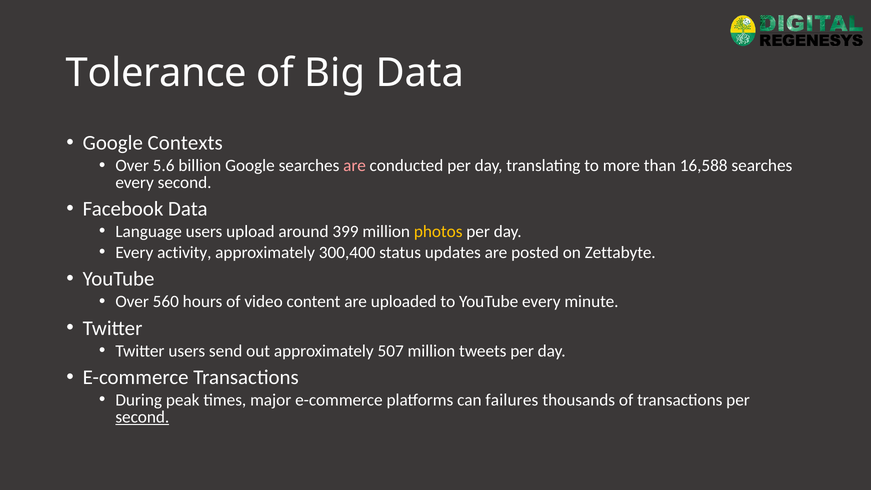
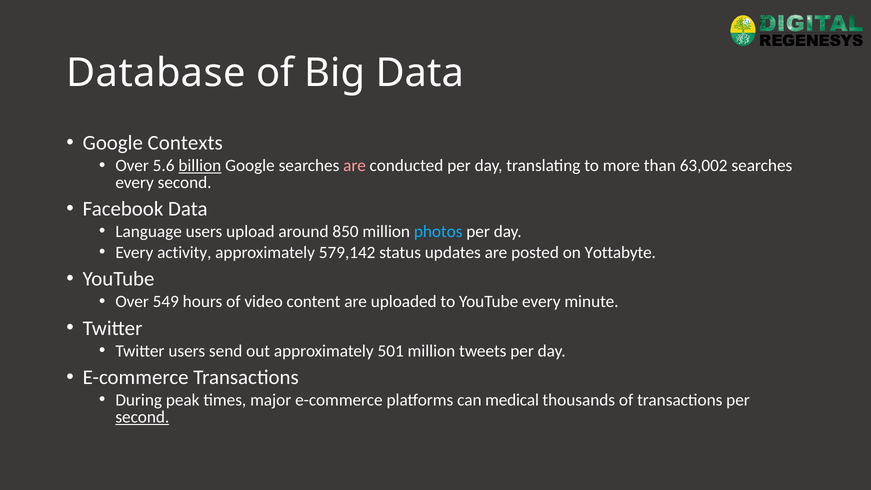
Tolerance: Tolerance -> Database (156, 73)
billion underline: none -> present (200, 166)
16,588: 16,588 -> 63,002 (704, 166)
399: 399 -> 850 (346, 232)
photos colour: yellow -> light blue (438, 232)
300,400: 300,400 -> 579,142 (347, 252)
Zettabyte: Zettabyte -> Yottabyte (620, 252)
560: 560 -> 549 (166, 302)
507: 507 -> 501 (391, 351)
failures: failures -> medical (512, 400)
